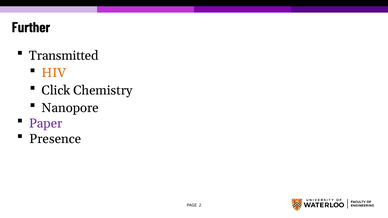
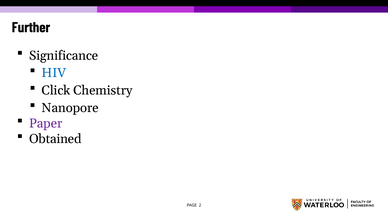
Transmitted: Transmitted -> Significance (64, 56)
HIV colour: orange -> blue (54, 73)
Presence: Presence -> Obtained (55, 139)
